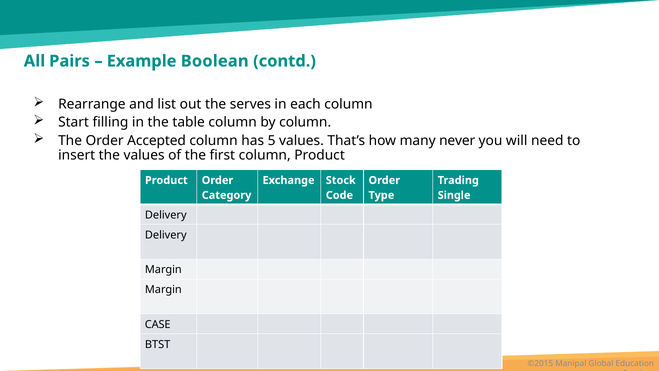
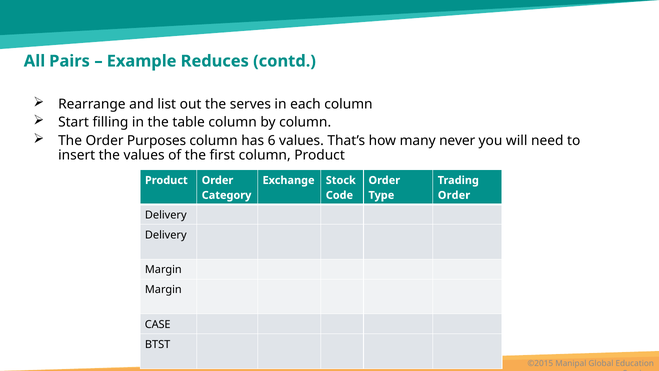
Boolean: Boolean -> Reduces (215, 61)
Accepted: Accepted -> Purposes (157, 140)
5: 5 -> 6 (272, 140)
Single: Single -> Order (454, 195)
